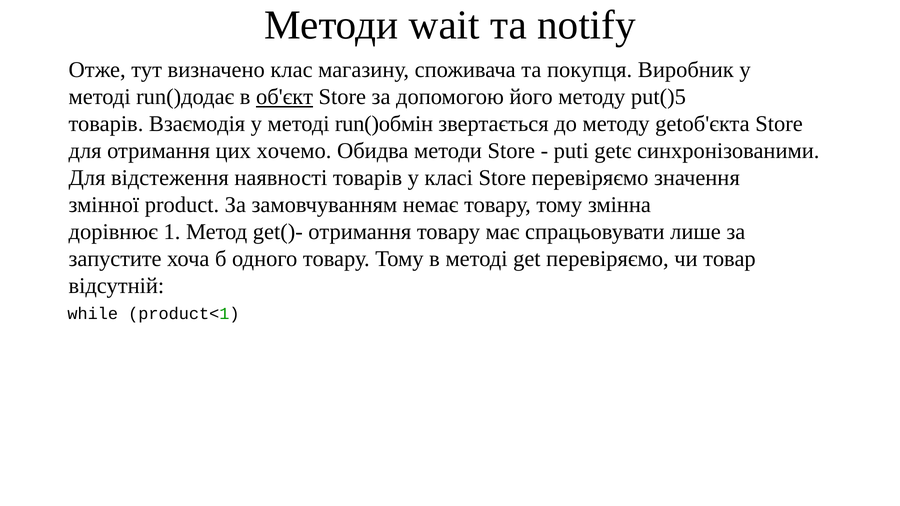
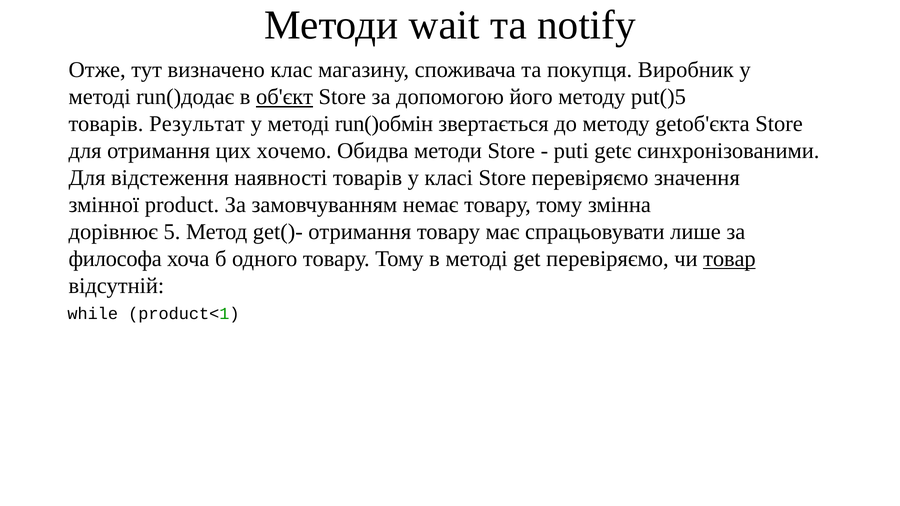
Взаємодія: Взаємодія -> Результат (197, 124)
1: 1 -> 5 (172, 232)
запустите: запустите -> философа (115, 259)
товар underline: none -> present (729, 259)
